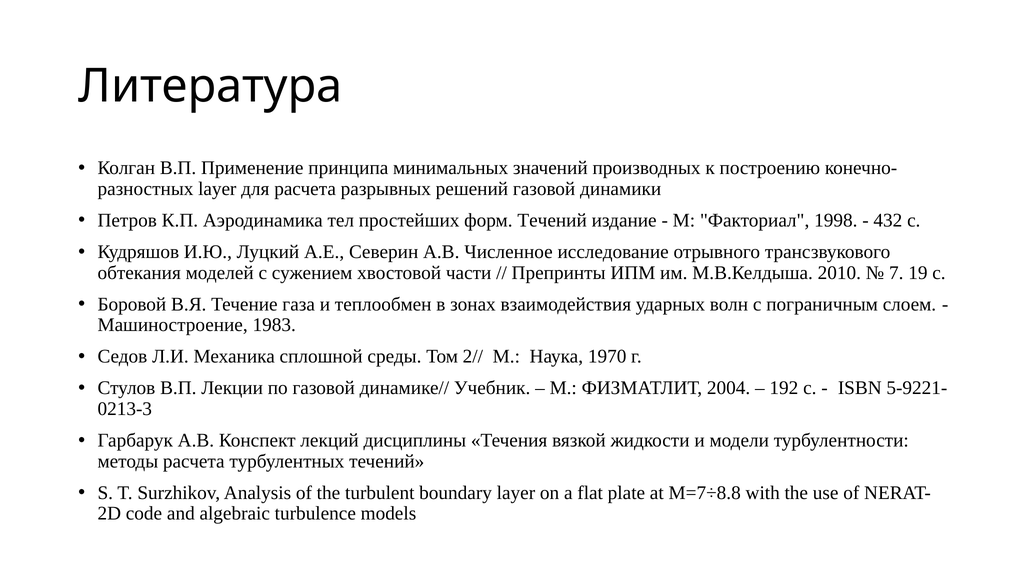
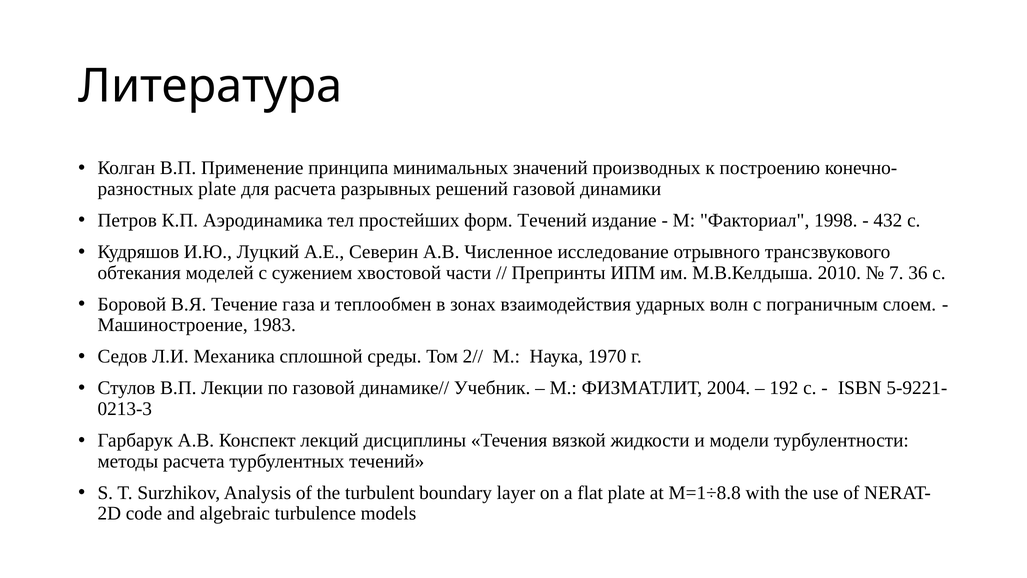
layer: layer -> plate (217, 189)
19: 19 -> 36 (918, 273)
M=7÷8.8: M=7÷8.8 -> M=1÷8.8 (705, 492)
